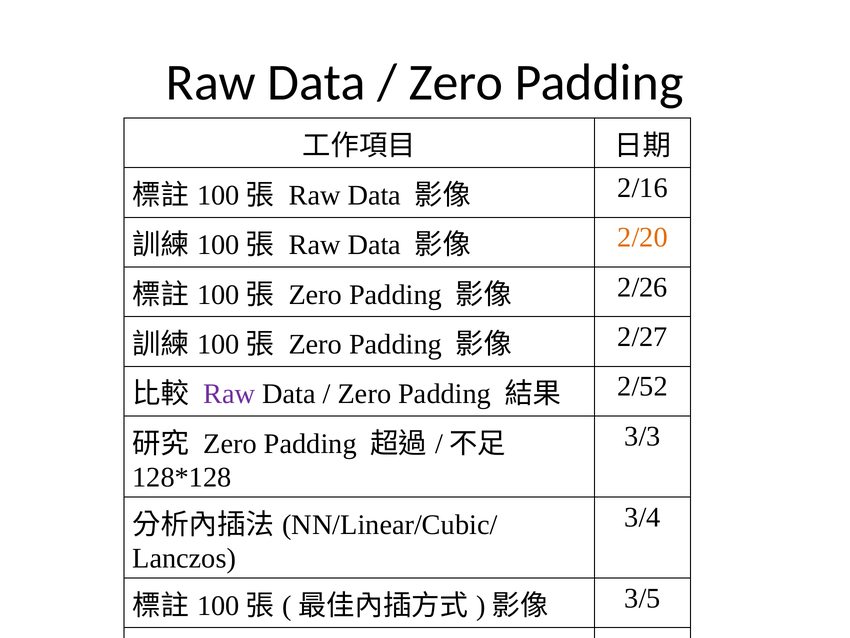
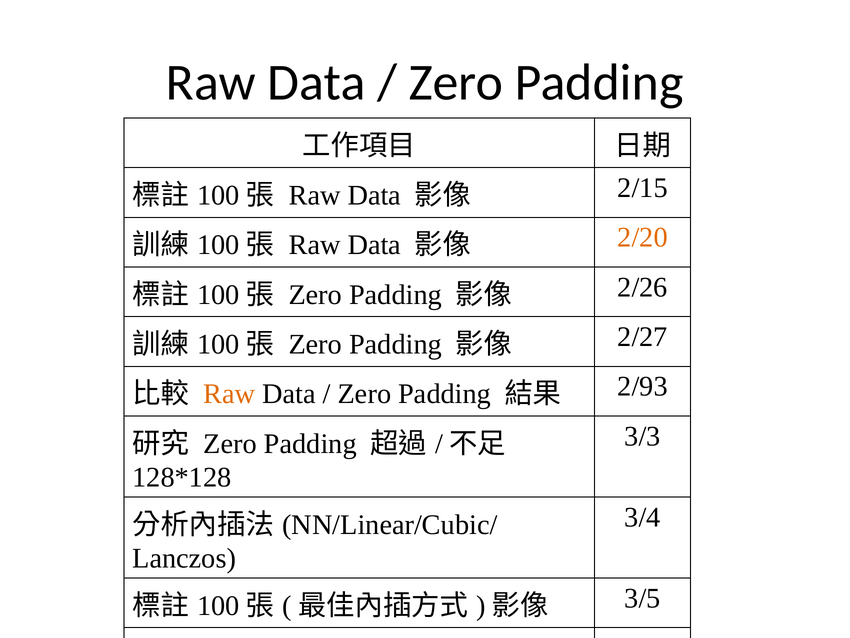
2/16: 2/16 -> 2/15 (643, 188)
Raw colour: purple -> orange (229, 394)
2/52: 2/52 -> 2/93 (643, 386)
